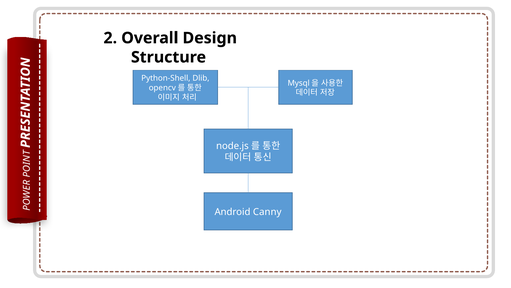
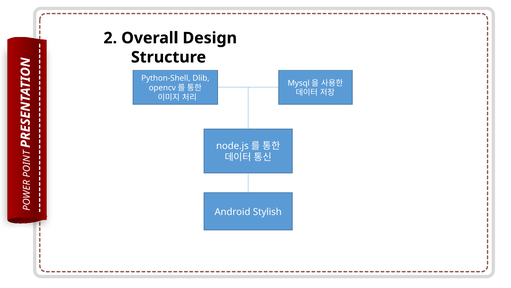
Canny: Canny -> Stylish (267, 212)
